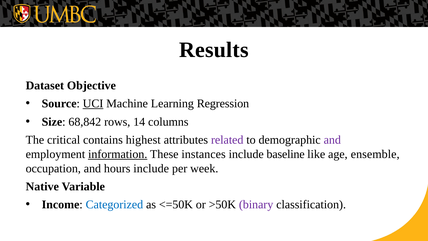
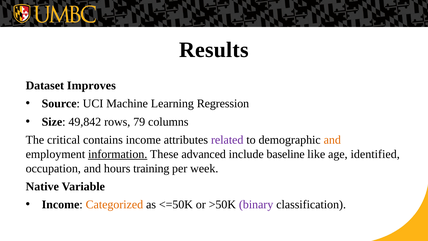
Objective: Objective -> Improves (91, 85)
UCI underline: present -> none (93, 104)
68,842: 68,842 -> 49,842 (85, 122)
14: 14 -> 79 (139, 122)
contains highest: highest -> income (143, 140)
and colour: purple -> orange (332, 140)
instances: instances -> advanced (204, 154)
ensemble: ensemble -> identified (375, 154)
hours include: include -> training (151, 168)
Categorized colour: blue -> orange (114, 204)
